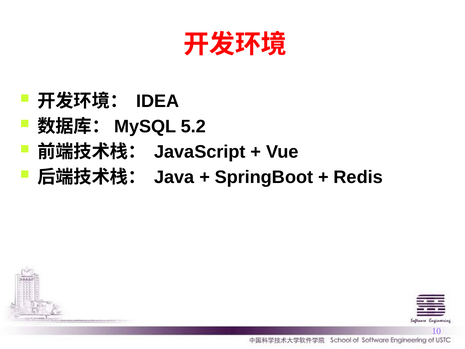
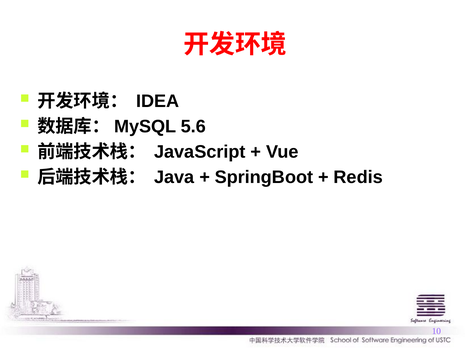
5.2: 5.2 -> 5.6 (193, 126)
